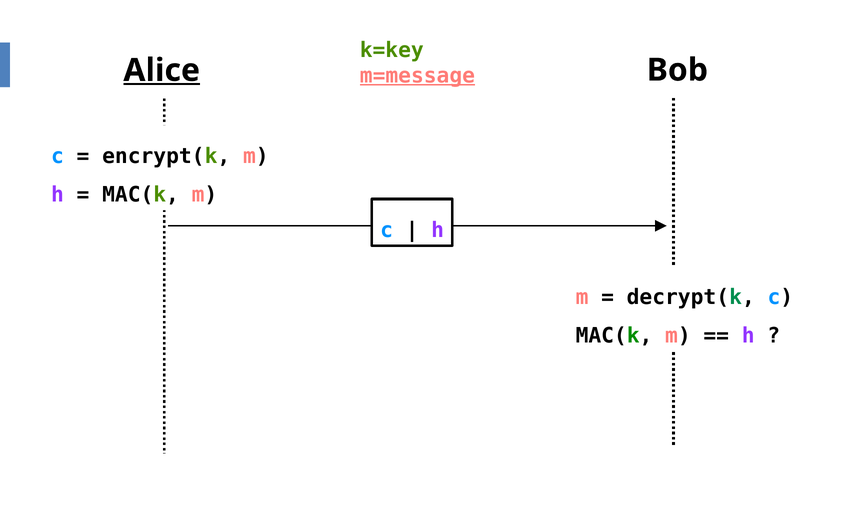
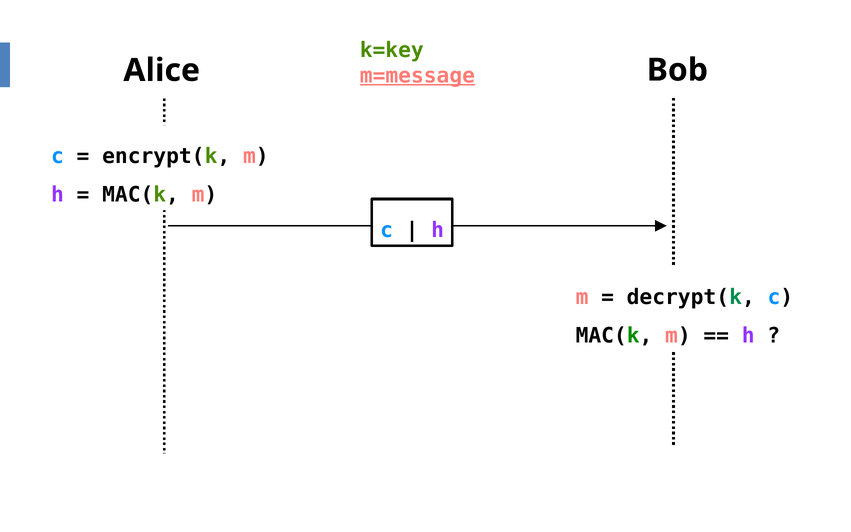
Alice underline: present -> none (162, 70)
